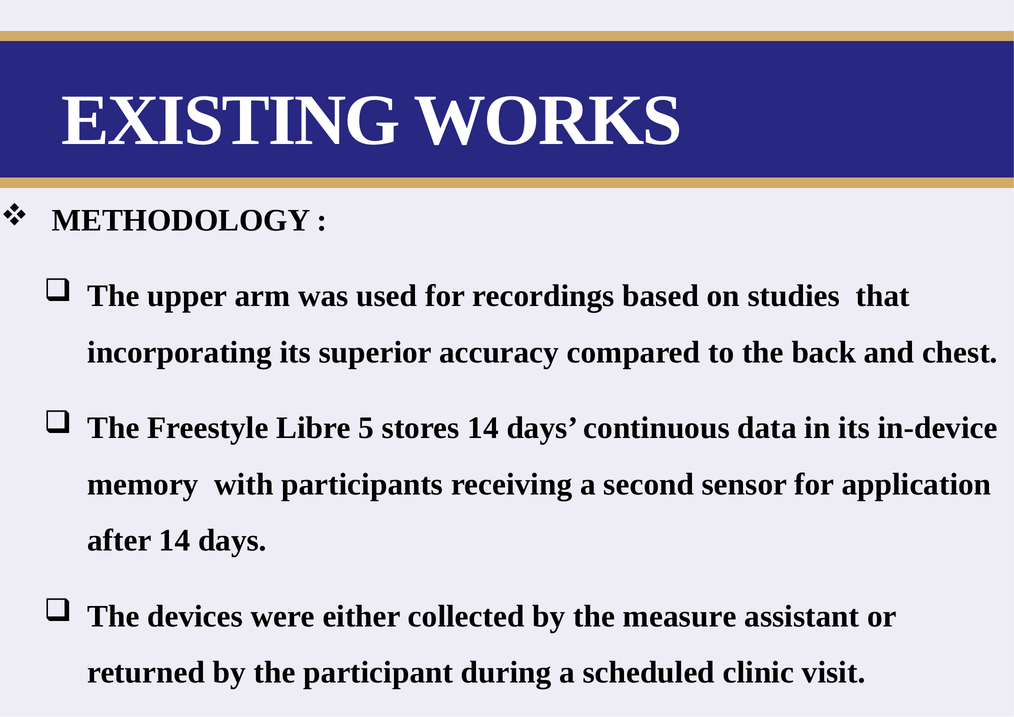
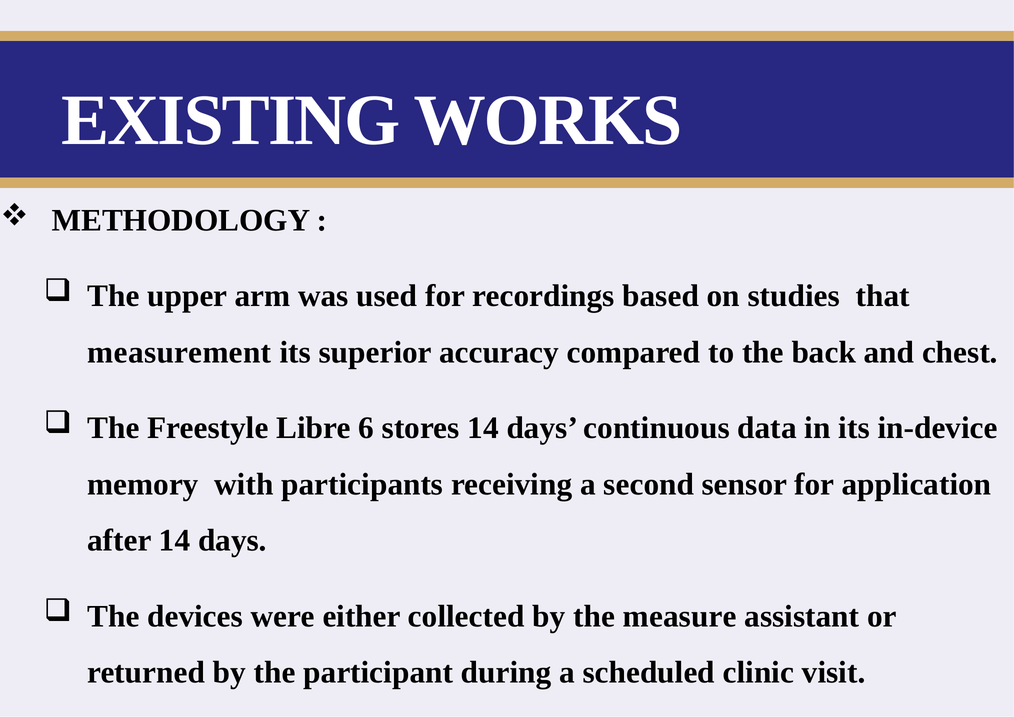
incorporating: incorporating -> measurement (179, 352)
5: 5 -> 6 (366, 428)
